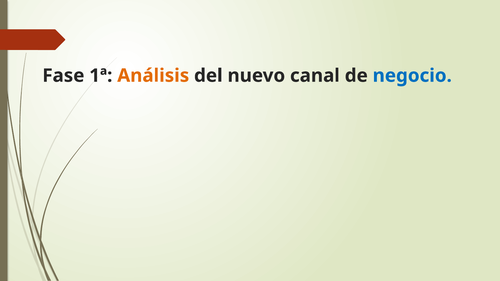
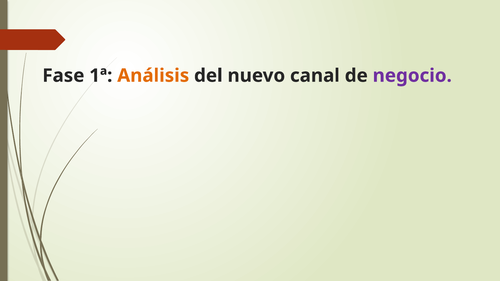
negocio colour: blue -> purple (412, 76)
